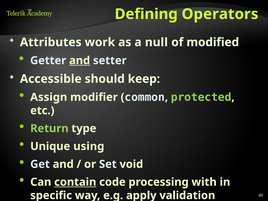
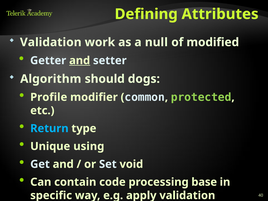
Operators: Operators -> Attributes (220, 14)
Attributes: Attributes -> Validation (51, 42)
Accessible: Accessible -> Algorithm (51, 79)
keep: keep -> dogs (144, 79)
Assign: Assign -> Profile (49, 97)
Return colour: light green -> light blue (49, 128)
contain underline: present -> none (75, 182)
with: with -> base (204, 182)
